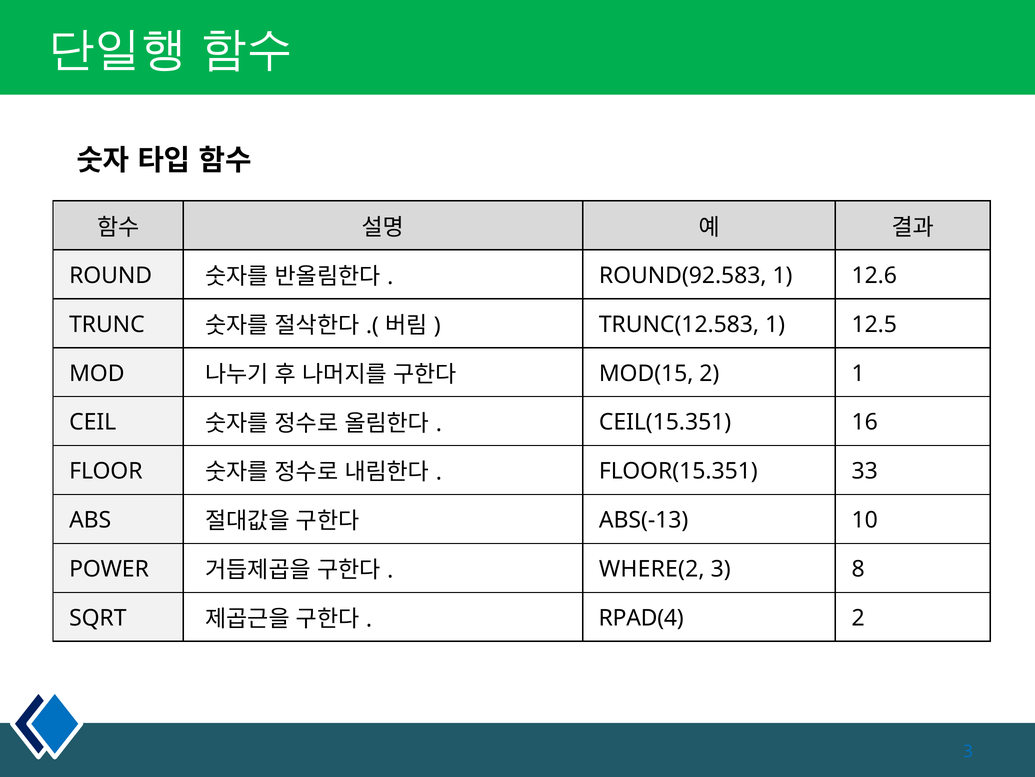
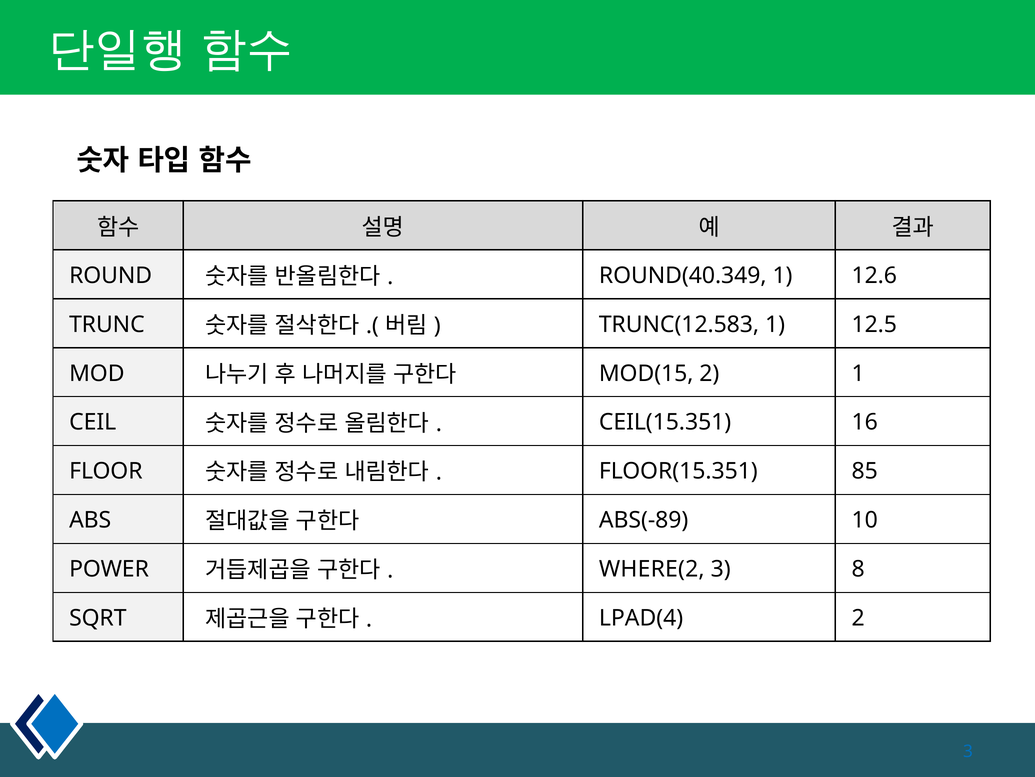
ROUND(92.583: ROUND(92.583 -> ROUND(40.349 (683, 275)
33: 33 -> 85 (865, 471)
ABS(-13: ABS(-13 -> ABS(-89 (644, 520)
RPAD(4: RPAD(4 -> LPAD(4 (641, 618)
